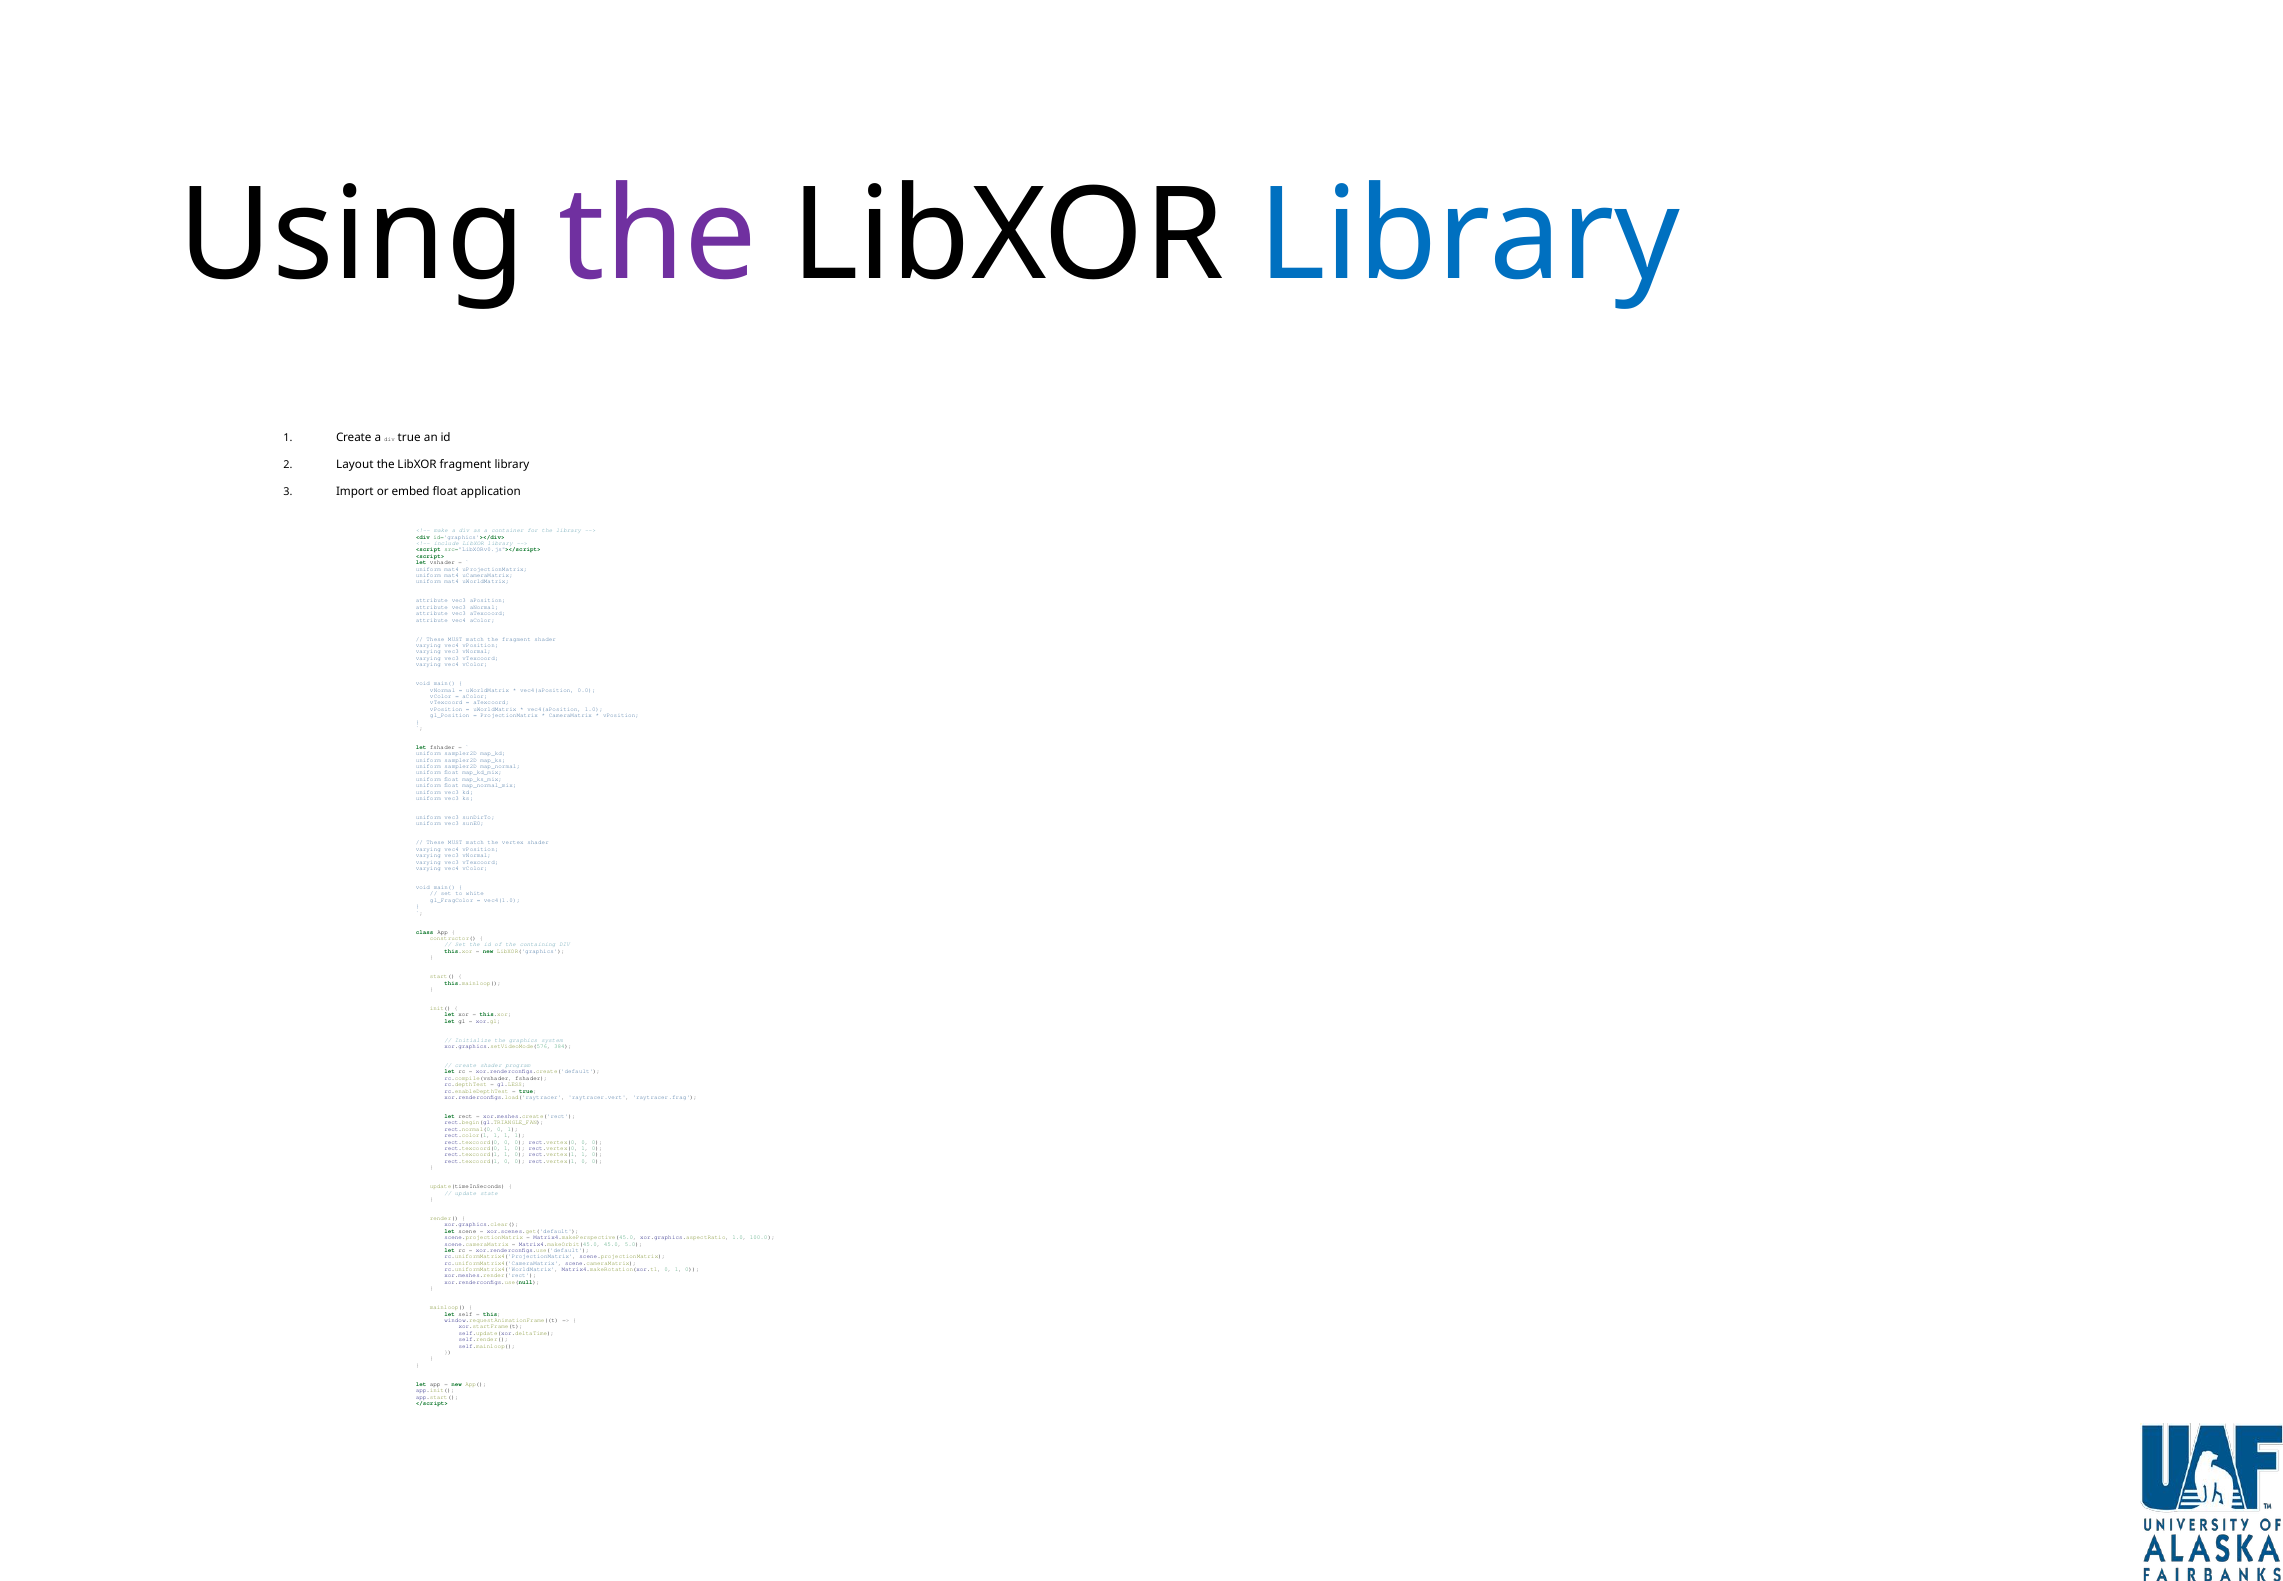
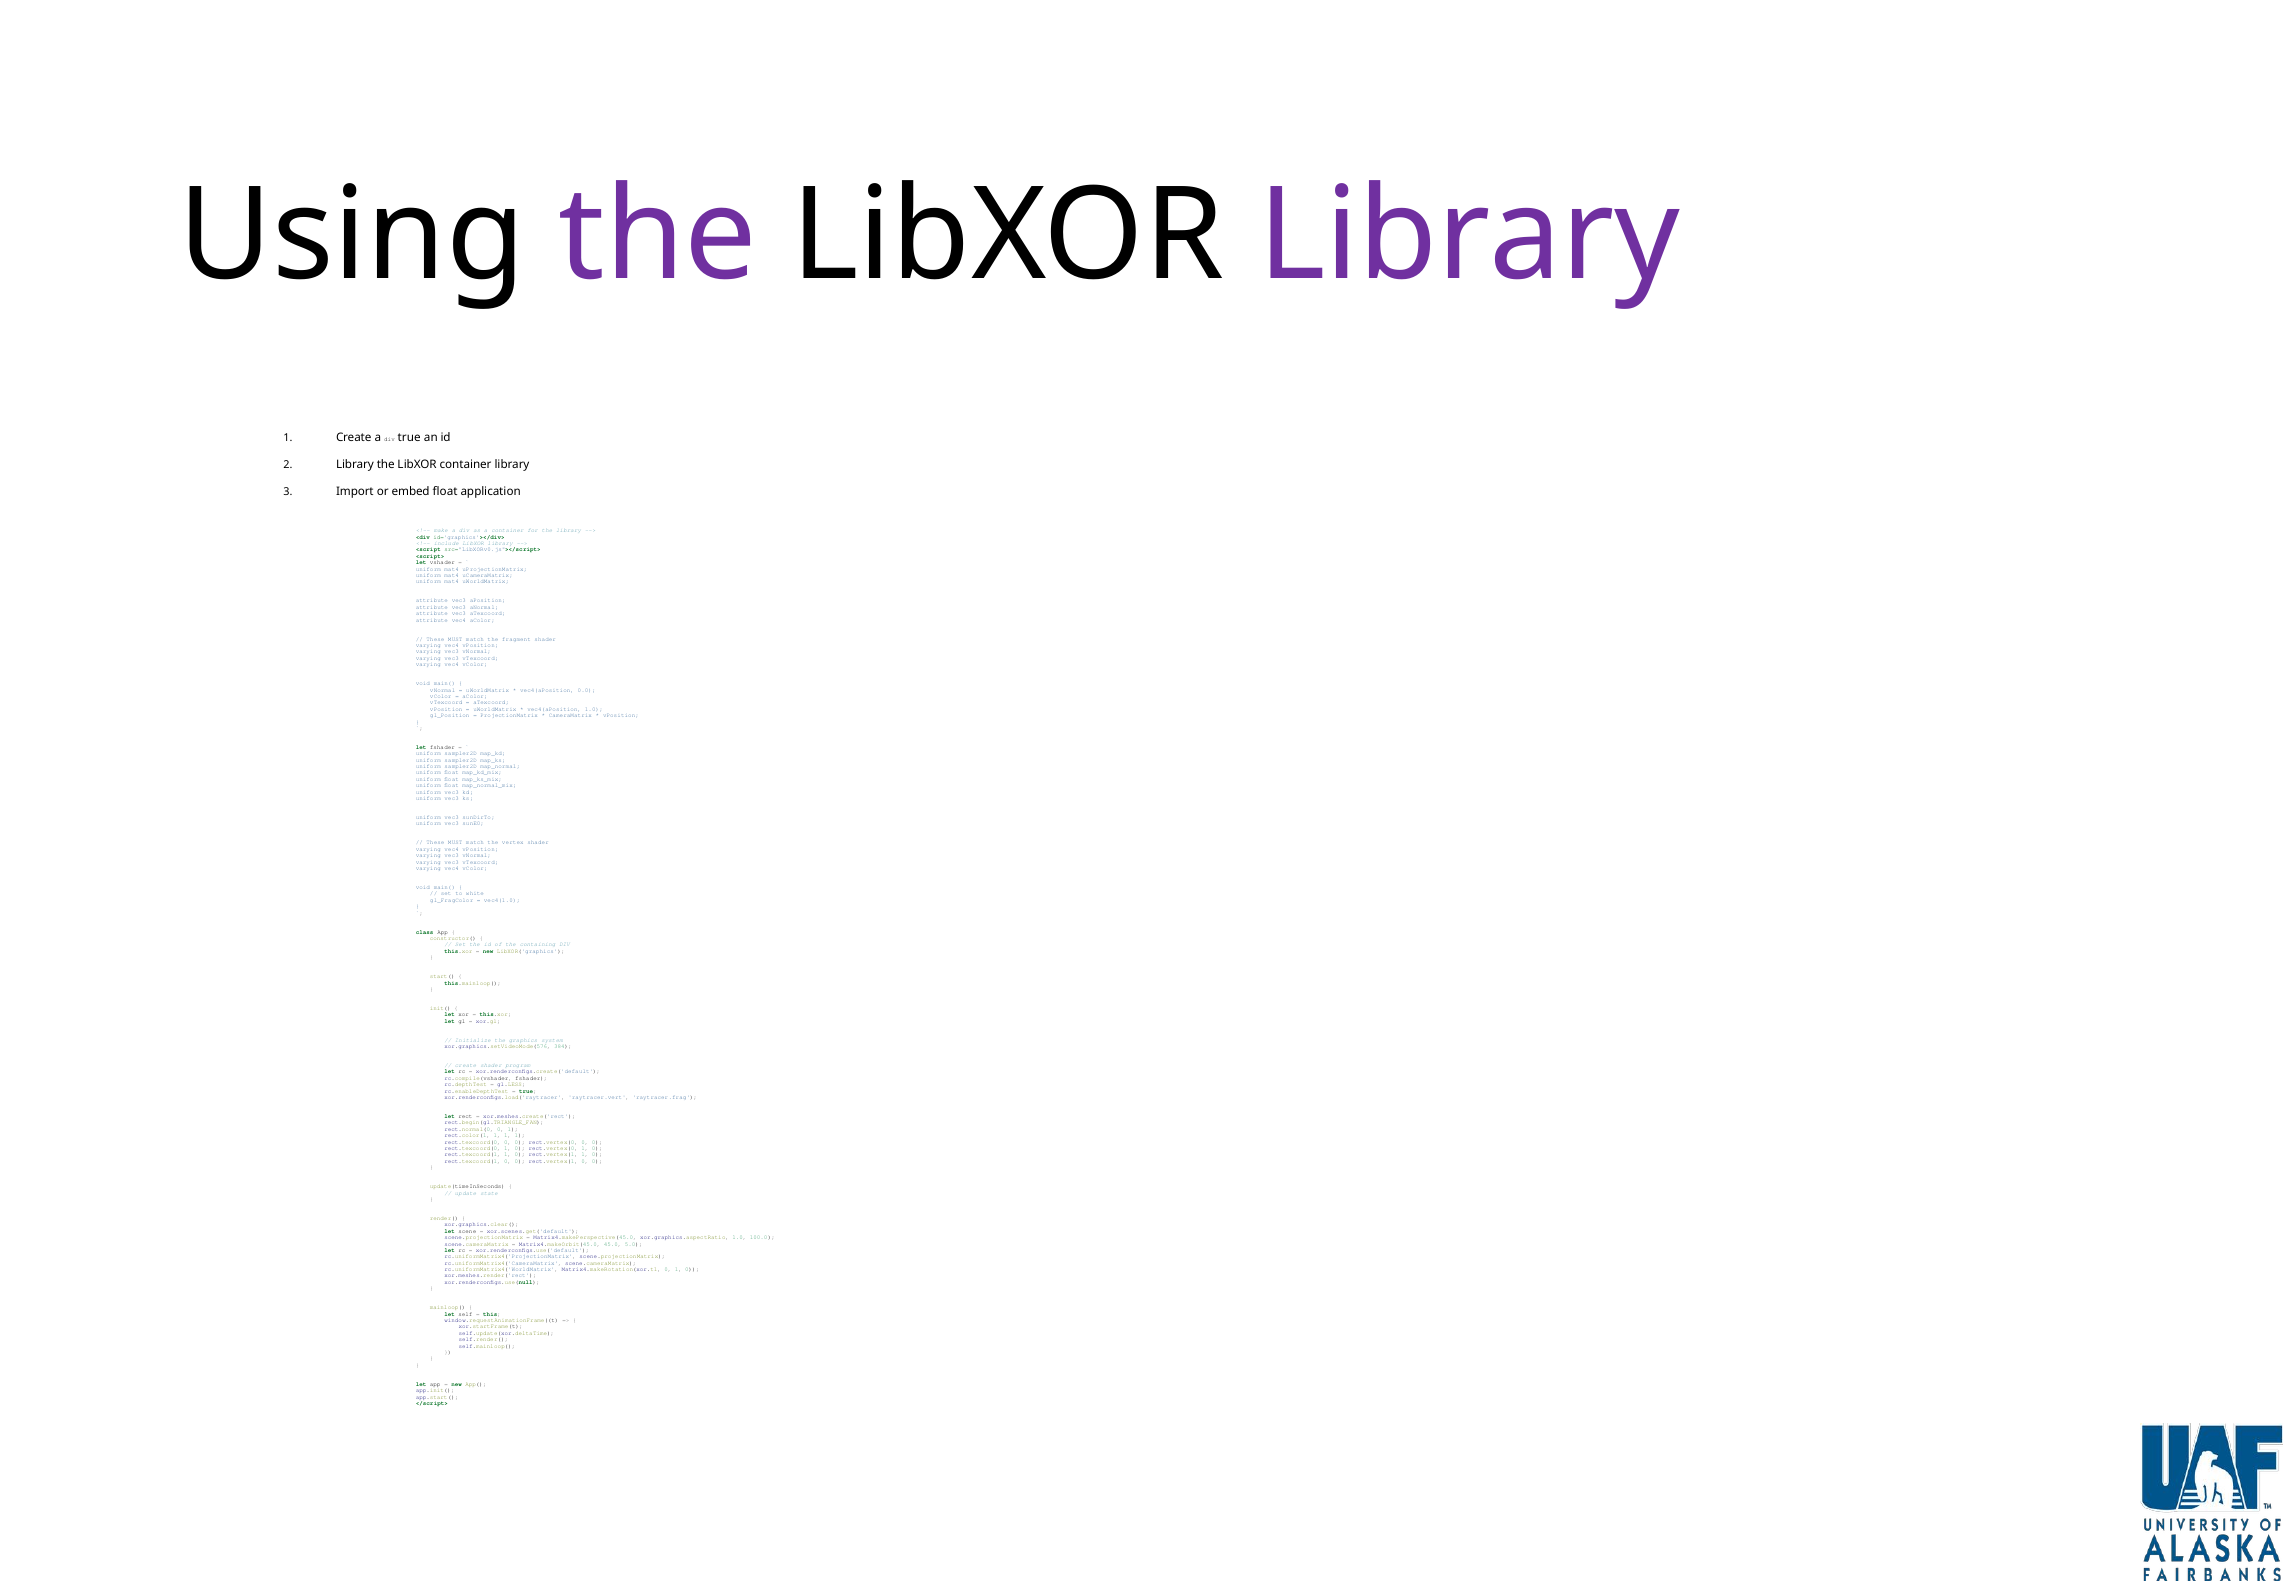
Library colour: blue -> purple (1469, 236)
Layout: Layout -> Library (355, 465)
LibXOR fragment: fragment -> container (466, 465)
